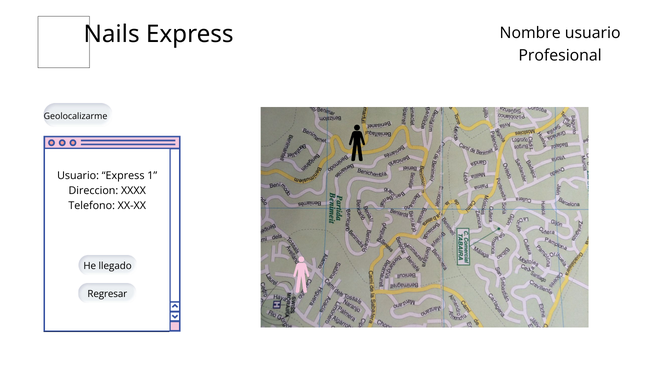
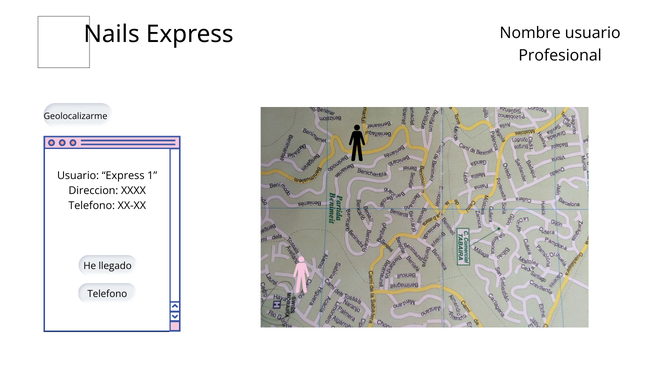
Regresar: Regresar -> Telefono (107, 294)
